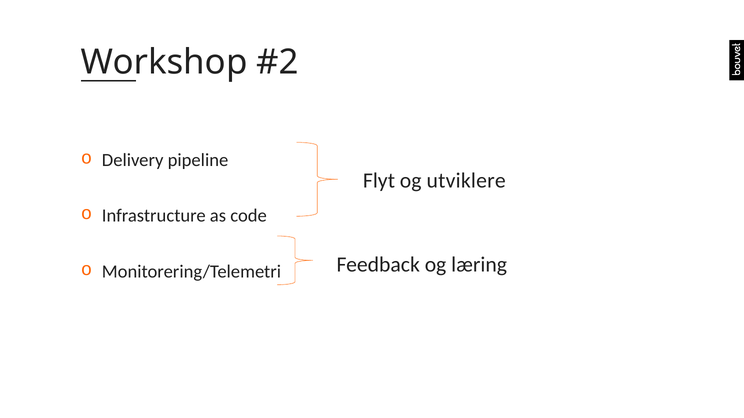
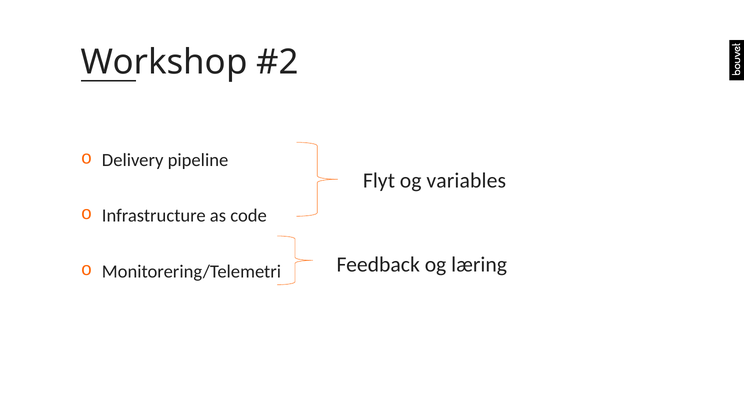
utviklere: utviklere -> variables (466, 181)
